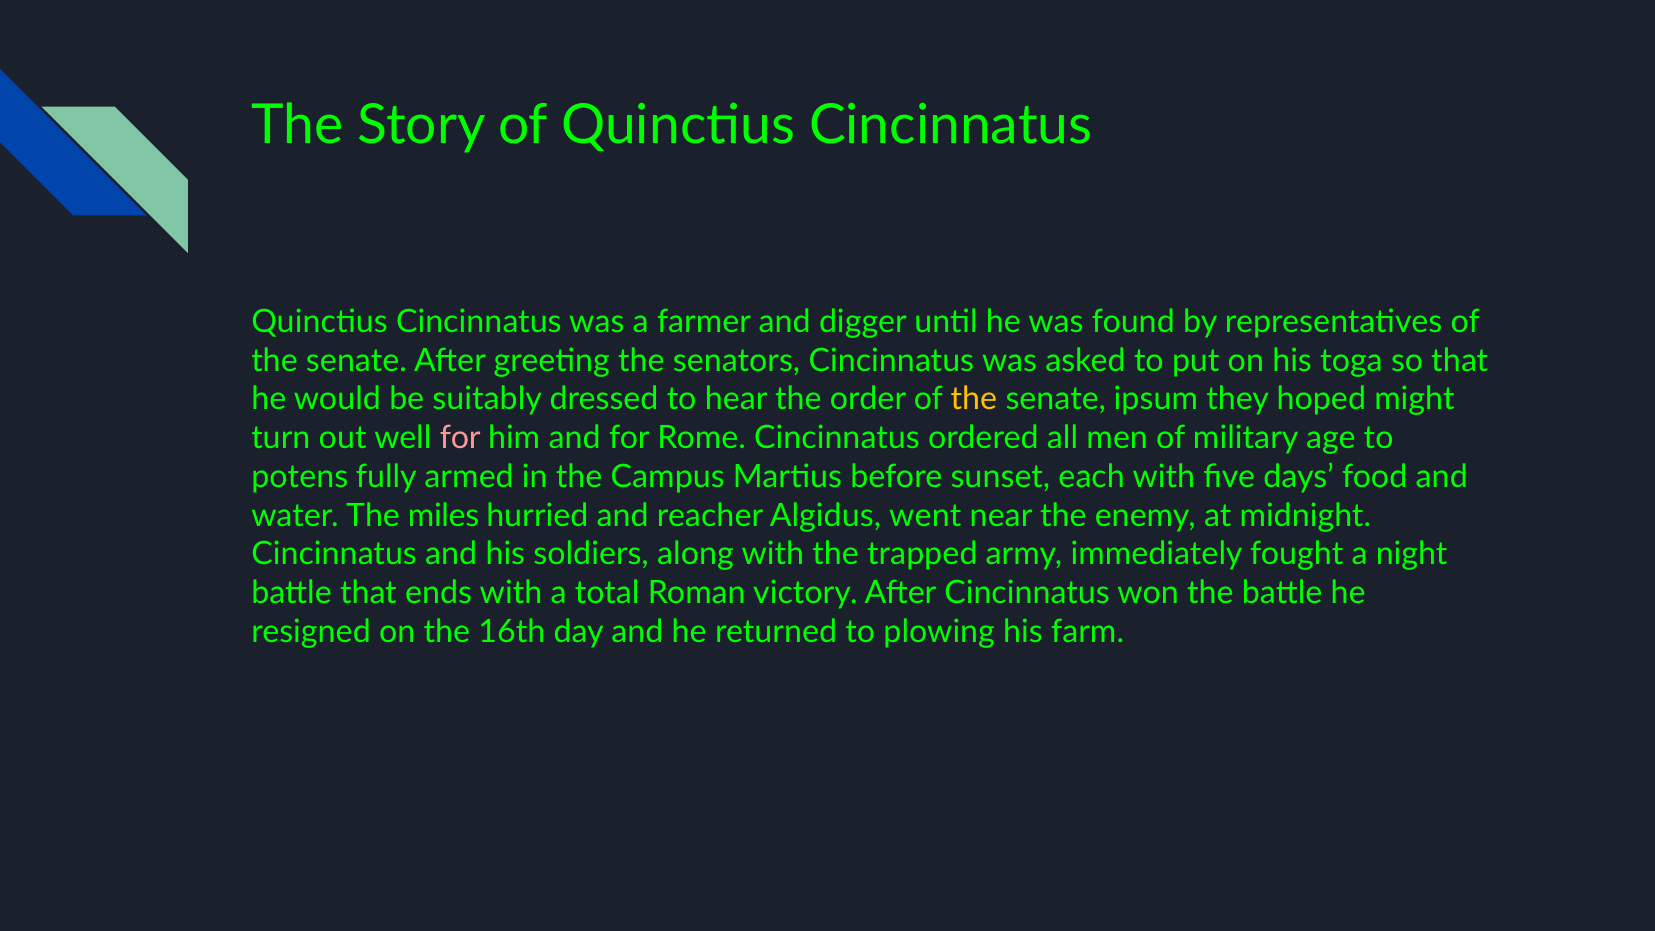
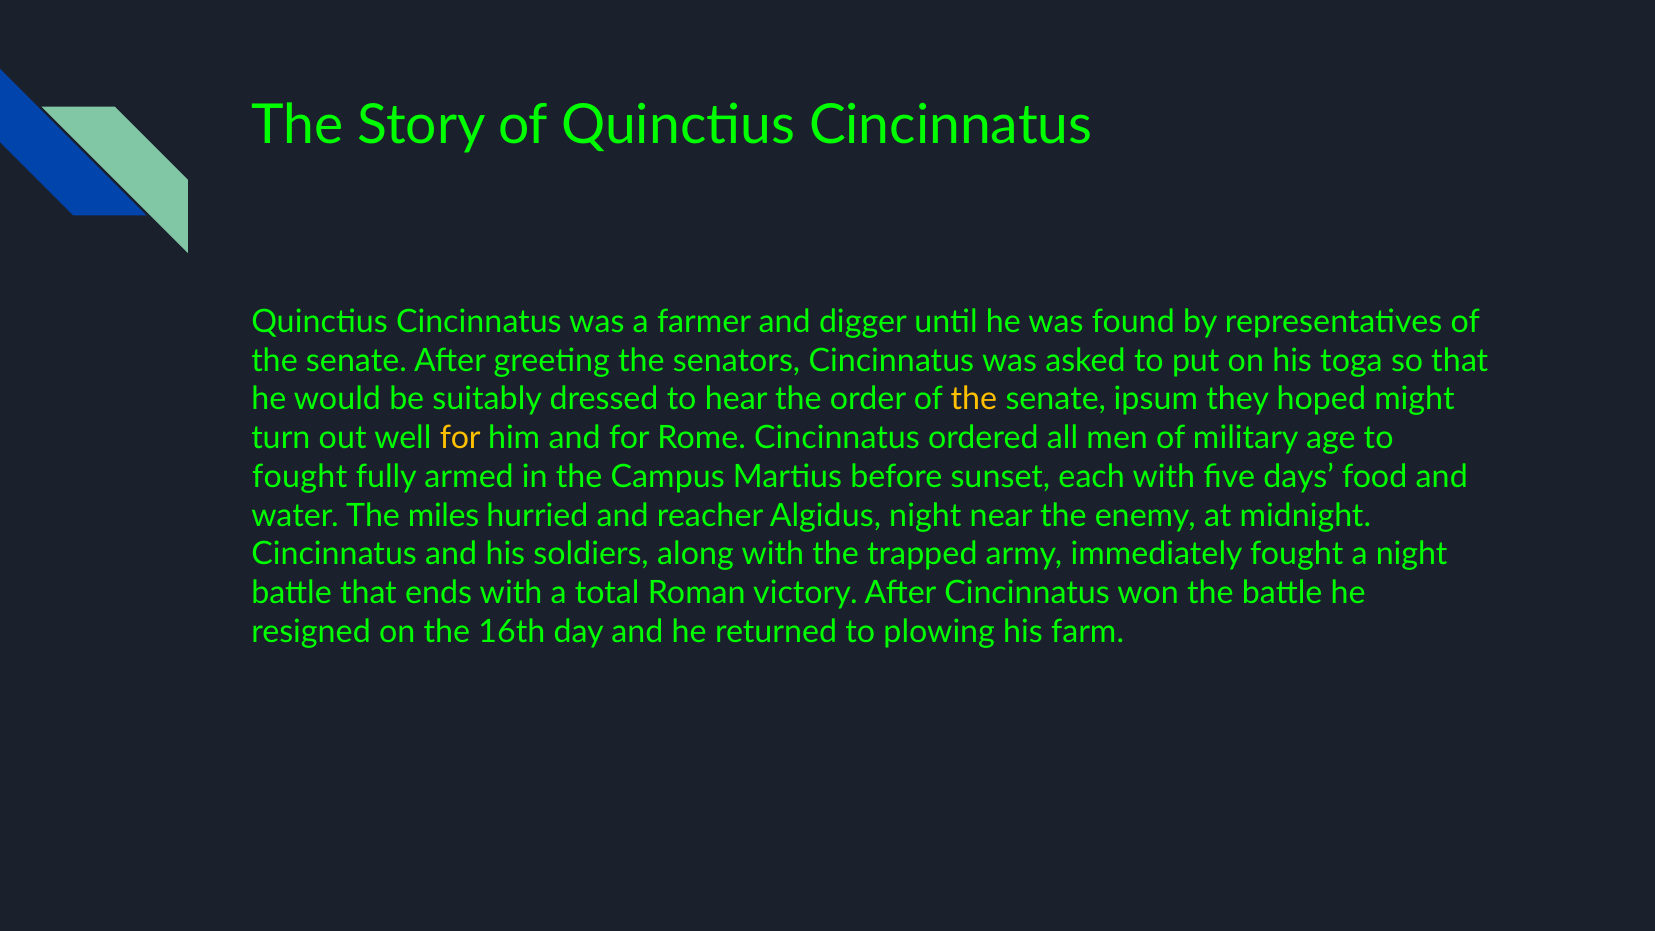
for colour: pink -> yellow (460, 438)
potens: potens -> fought (300, 477)
Algidus went: went -> night (925, 515)
